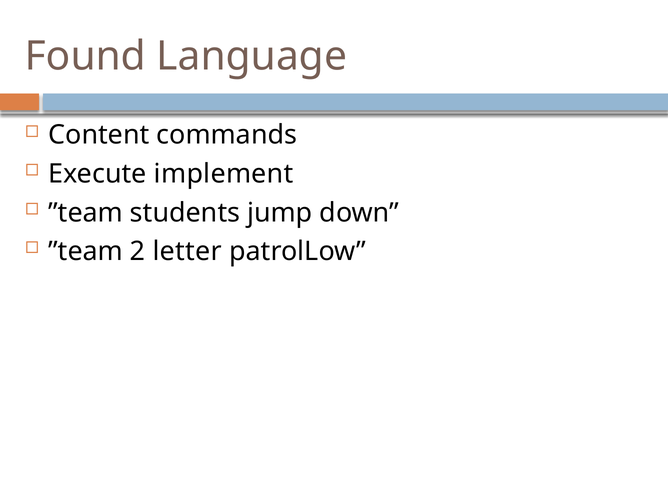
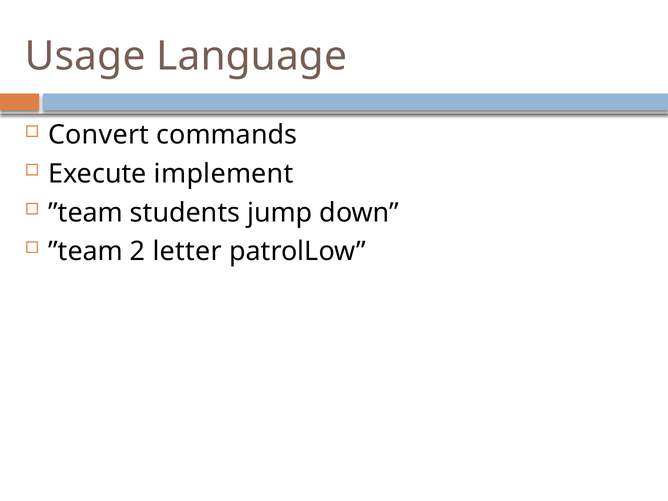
Found: Found -> Usage (85, 56)
Content: Content -> Convert (99, 135)
